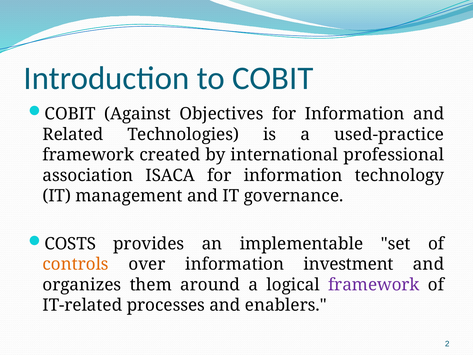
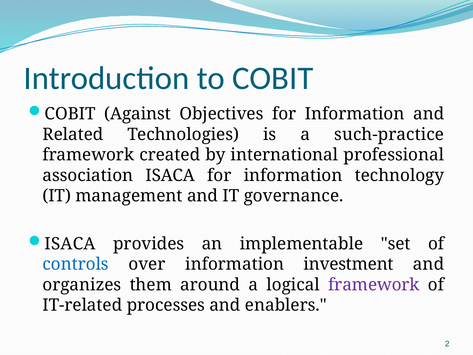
used-practice: used-practice -> such-practice (389, 134)
COSTS: COSTS -> ISACA (70, 244)
controls colour: orange -> blue (76, 264)
